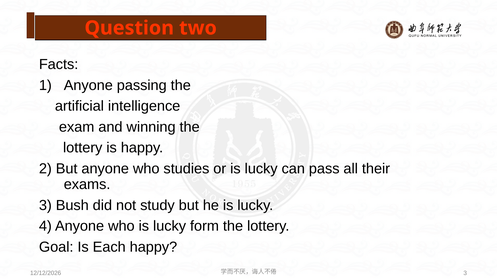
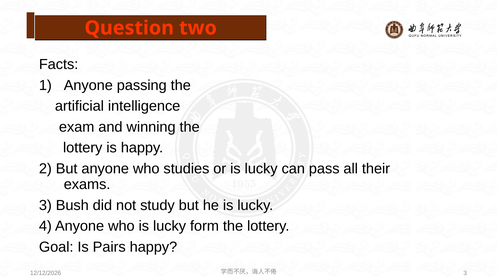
Each: Each -> Pairs (109, 247)
